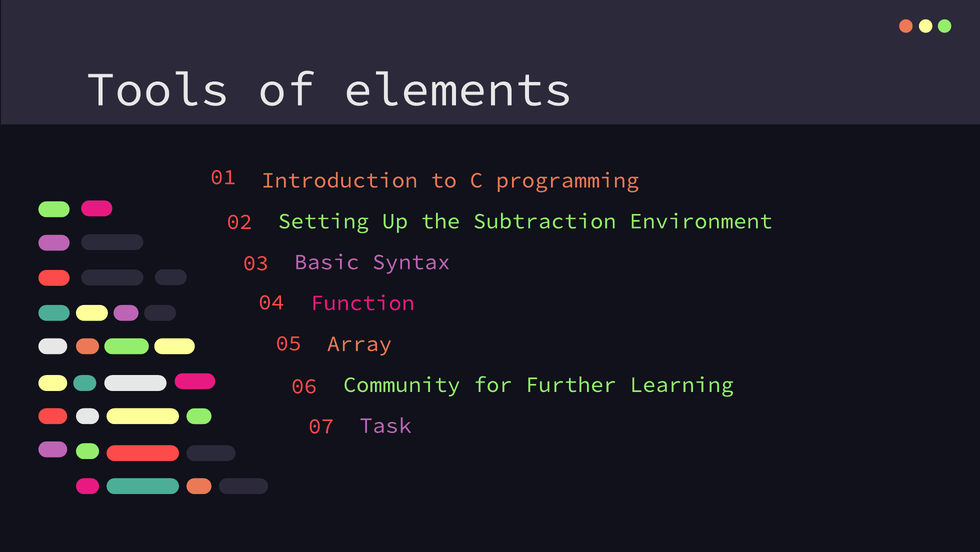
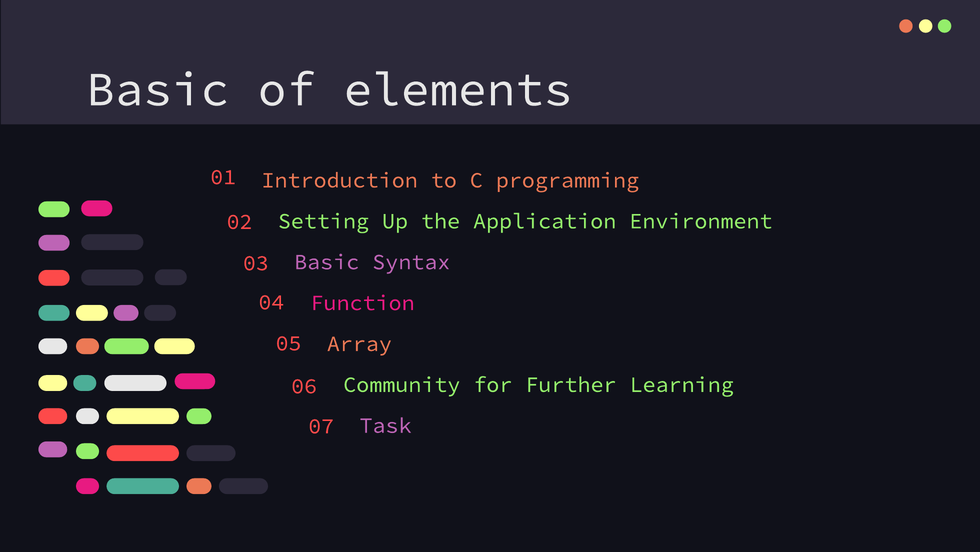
Tools: Tools -> Basic (158, 89)
Subtraction: Subtraction -> Application (545, 221)
